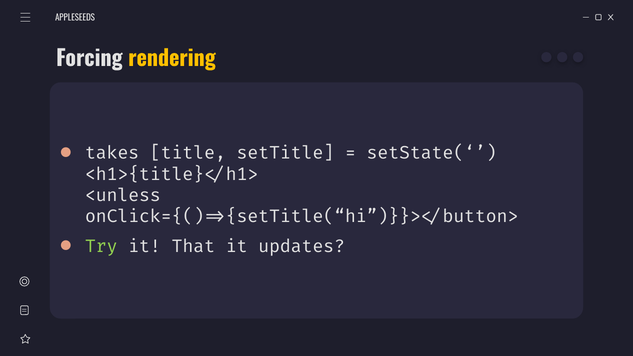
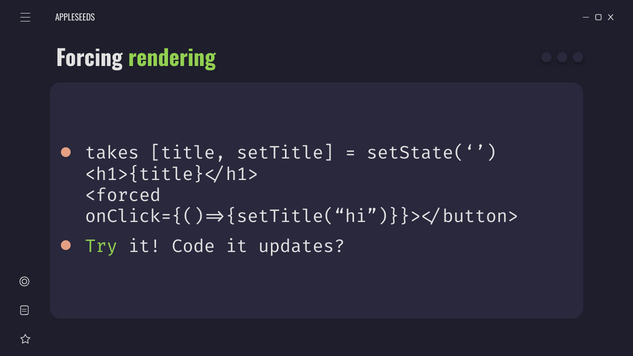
rendering colour: yellow -> light green (172, 59)
<unless: <unless -> <forced (123, 195)
That: That -> Code (193, 246)
